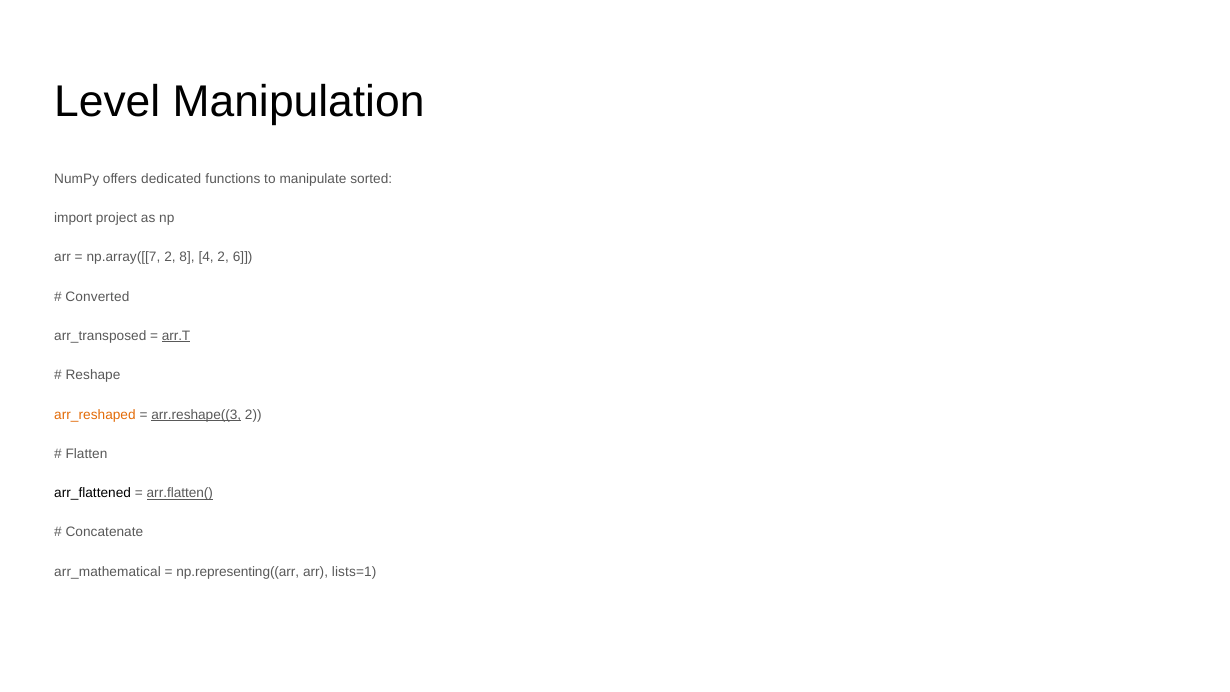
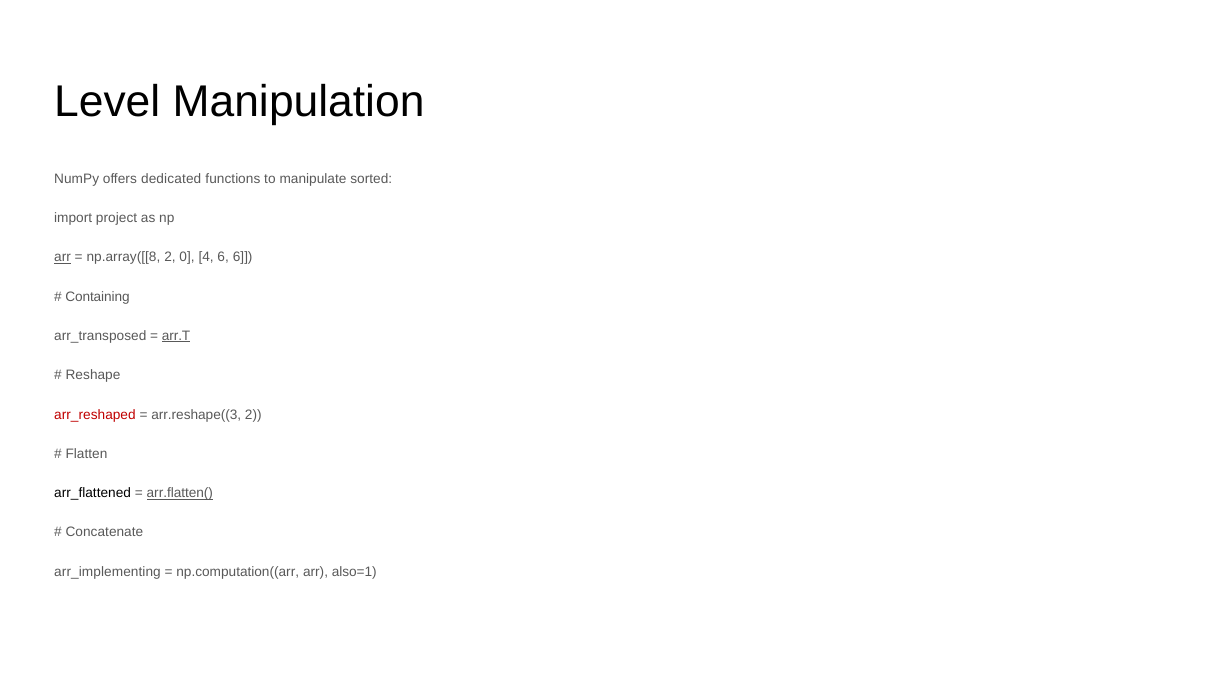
arr underline: none -> present (63, 257)
np.array([[7: np.array([[7 -> np.array([[8 (123, 257)
8: 8 -> 0 (187, 257)
4 2: 2 -> 6 (223, 257)
Converted: Converted -> Containing (98, 297)
arr_reshaped colour: orange -> red (95, 415)
arr.reshape((3 underline: present -> none (196, 415)
arr_mathematical: arr_mathematical -> arr_implementing (108, 572)
np.representing((arr: np.representing((arr -> np.computation((arr (238, 572)
lists=1: lists=1 -> also=1 (354, 572)
